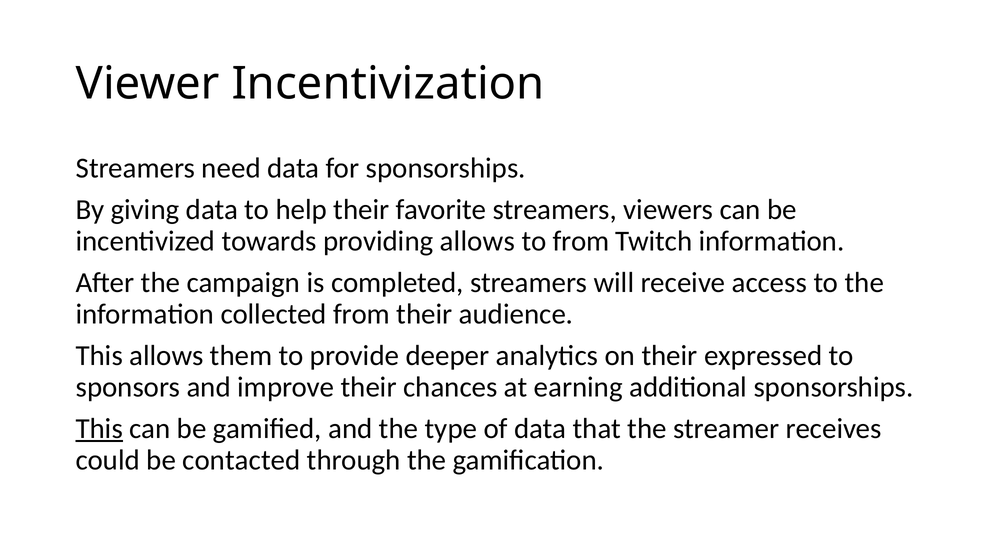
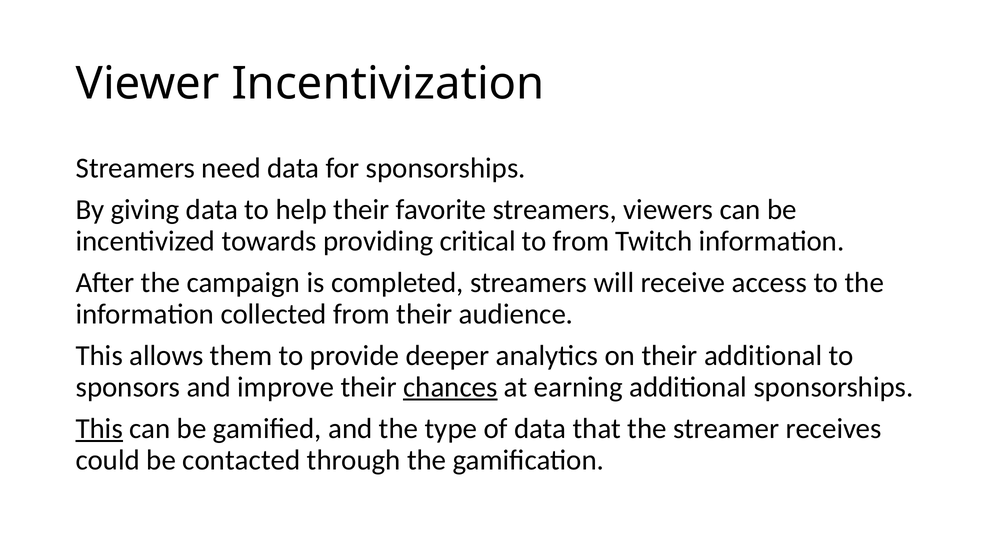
providing allows: allows -> critical (478, 241)
their expressed: expressed -> additional (763, 355)
chances underline: none -> present (450, 387)
